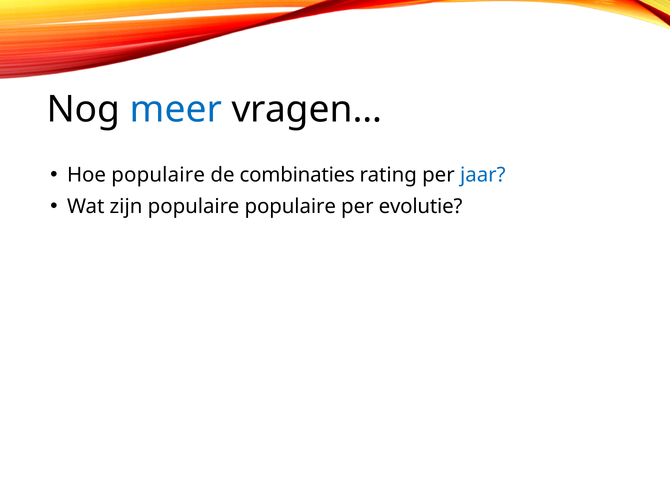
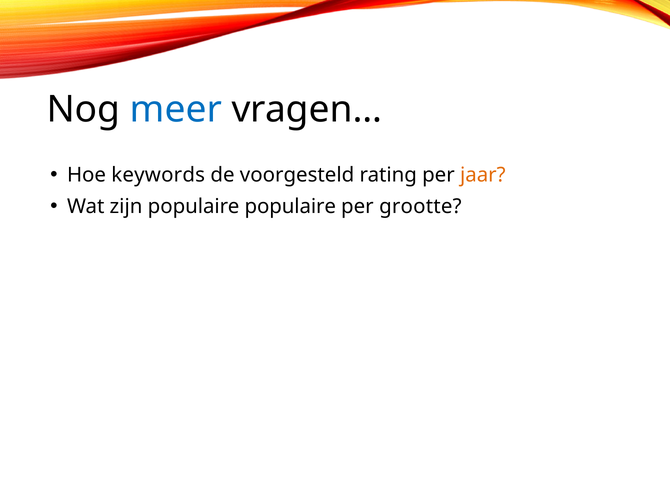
Hoe populaire: populaire -> keywords (158, 175)
combinaties: combinaties -> voorgesteld (297, 175)
jaar colour: blue -> orange (483, 175)
evolutie: evolutie -> grootte (420, 206)
